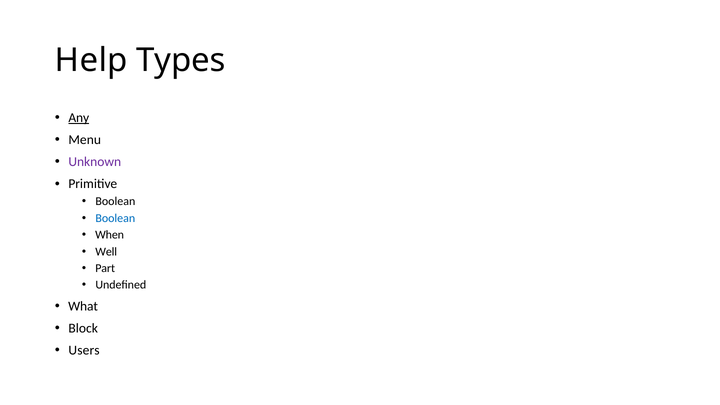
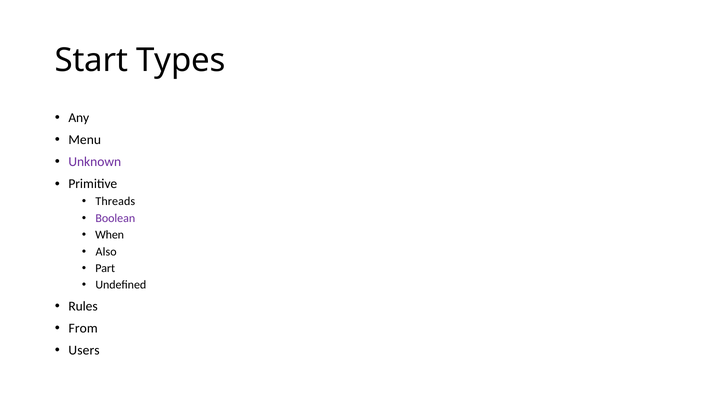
Help: Help -> Start (91, 60)
Any underline: present -> none (79, 118)
Boolean: Boolean -> Threads (115, 201)
Boolean colour: blue -> purple (115, 218)
Well: Well -> Also (106, 252)
What: What -> Rules (83, 306)
Block: Block -> From (83, 328)
